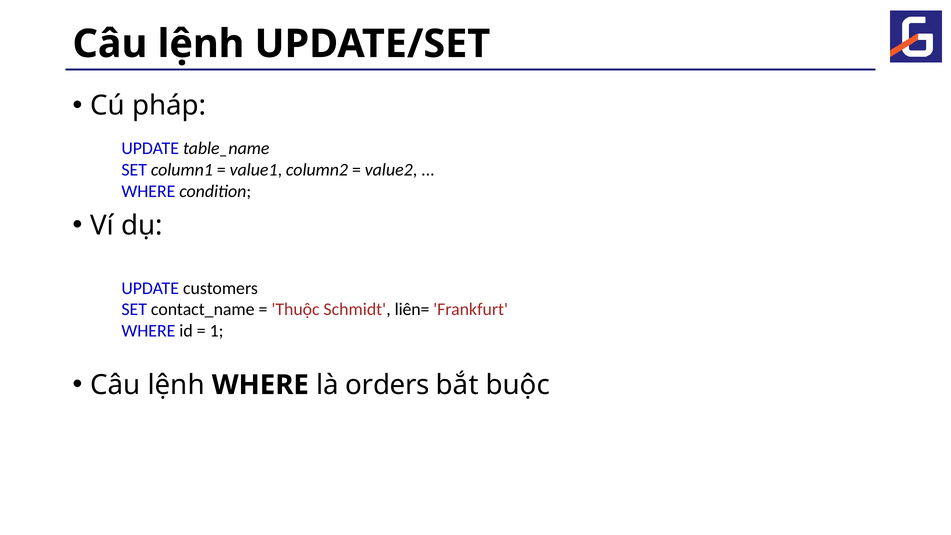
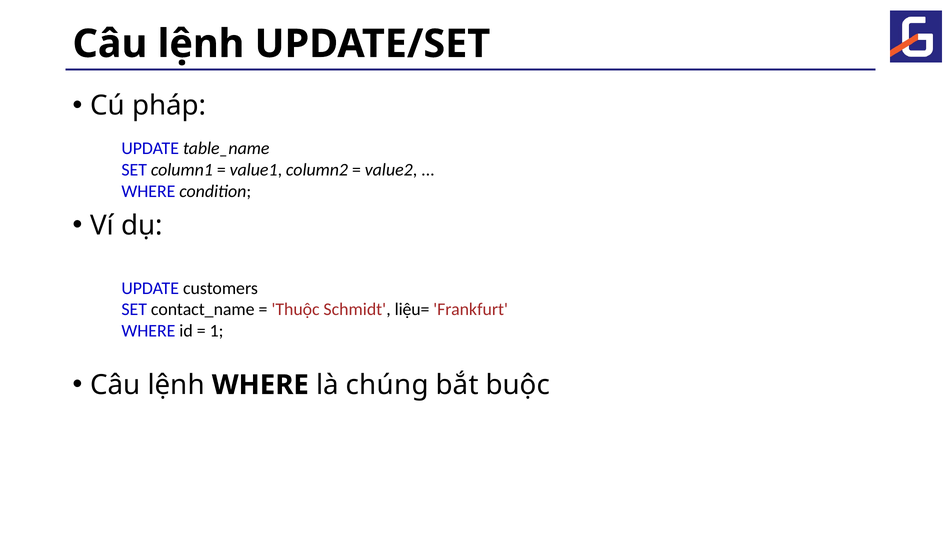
liên=: liên= -> liệu= (412, 310)
orders: orders -> chúng (387, 385)
